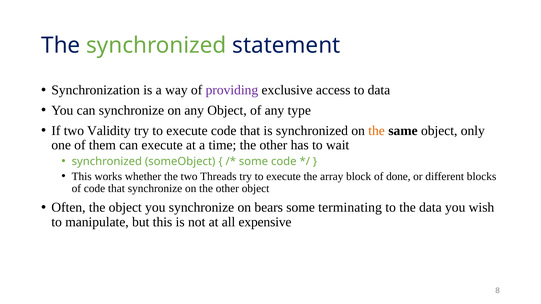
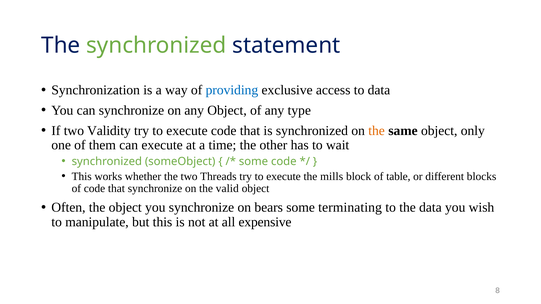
providing colour: purple -> blue (232, 90)
array: array -> mills (332, 177)
done: done -> table (398, 177)
on the other: other -> valid (227, 189)
